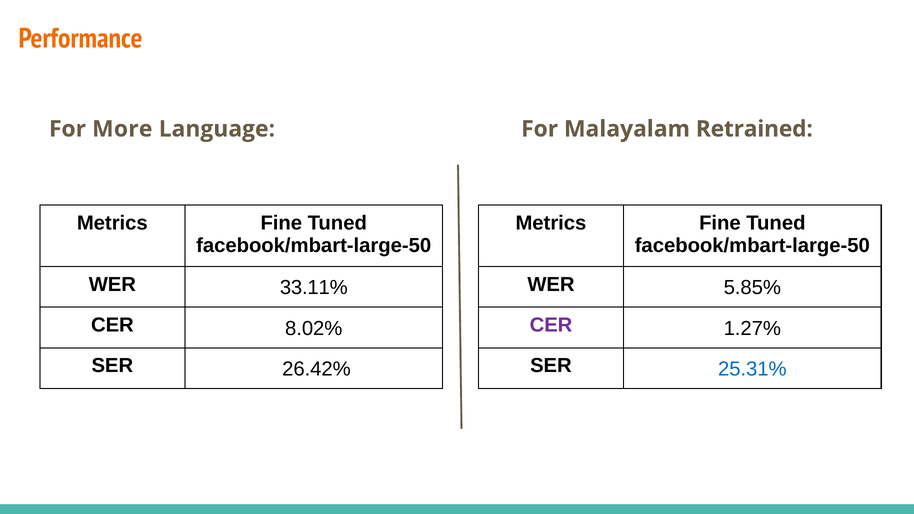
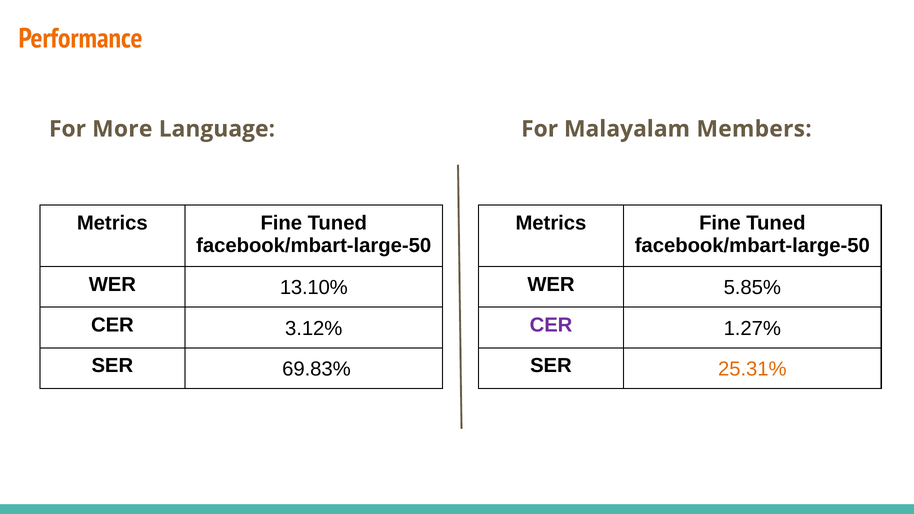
Retrained: Retrained -> Members (754, 129)
33.11%: 33.11% -> 13.10% (314, 288)
8.02%: 8.02% -> 3.12% (314, 329)
26.42%: 26.42% -> 69.83% (316, 369)
25.31% colour: blue -> orange (752, 369)
